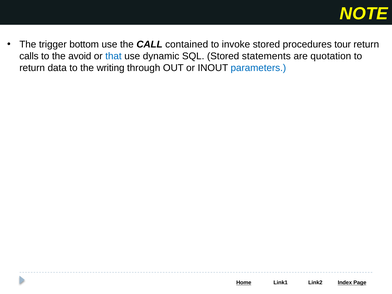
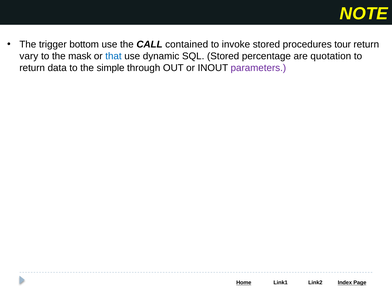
calls: calls -> vary (29, 56)
avoid: avoid -> mask (80, 56)
statements: statements -> percentage (266, 56)
writing: writing -> simple (111, 68)
parameters colour: blue -> purple (258, 68)
